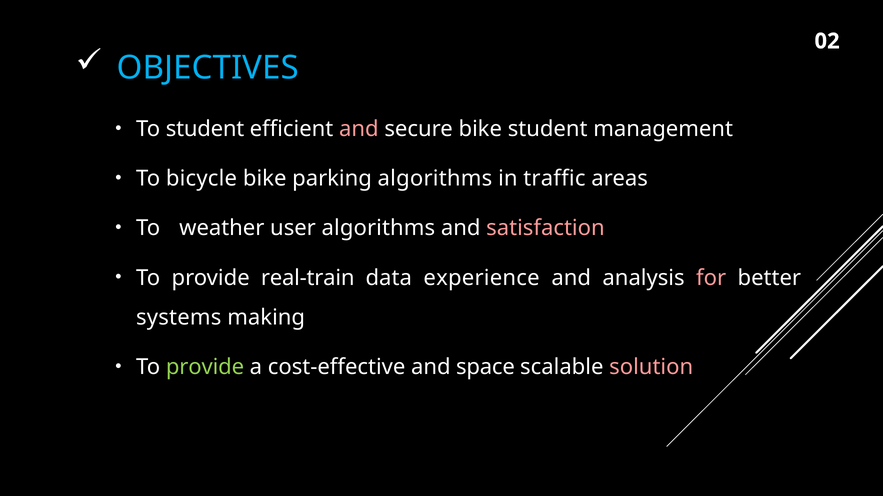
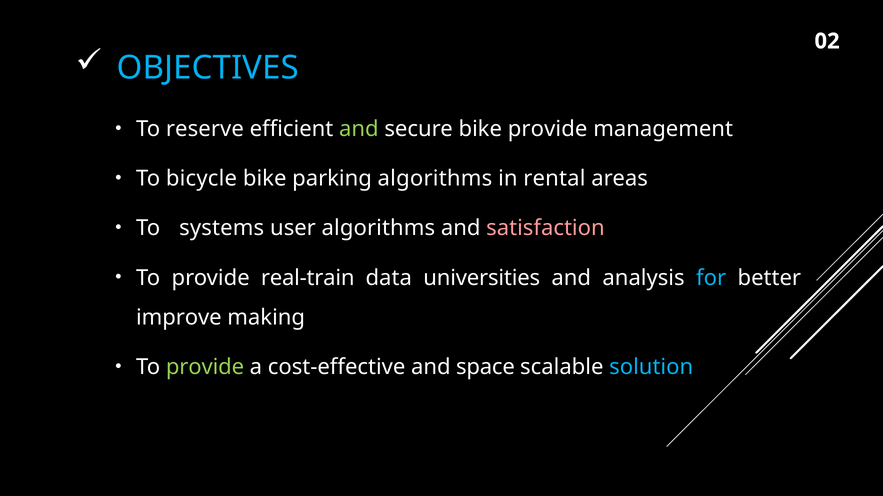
To student: student -> reserve (205, 129)
and colour: pink -> light green (359, 129)
bike student: student -> provide (548, 129)
traffic: traffic -> rental (554, 179)
weather: weather -> systems (222, 229)
experience: experience -> universities (482, 278)
for colour: pink -> light blue (711, 278)
systems: systems -> improve (179, 318)
solution colour: pink -> light blue (651, 368)
